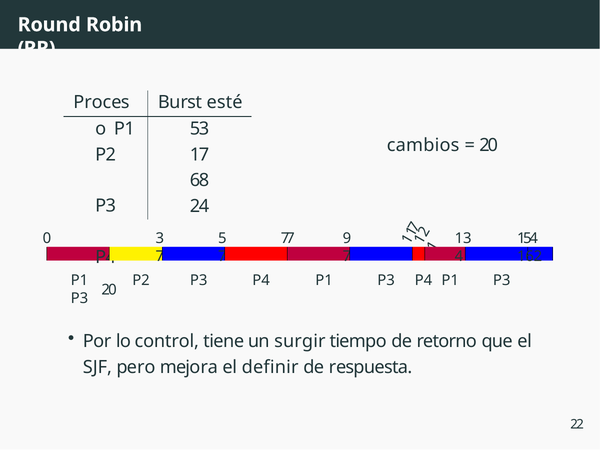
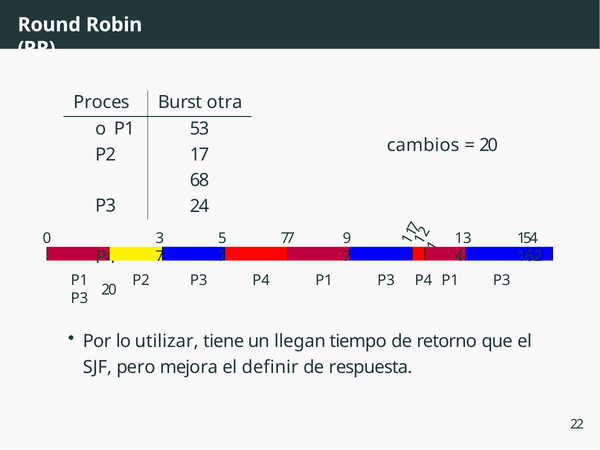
esté: esté -> otra (225, 103)
control: control -> utilizar (167, 342)
surgir: surgir -> llegan (300, 342)
